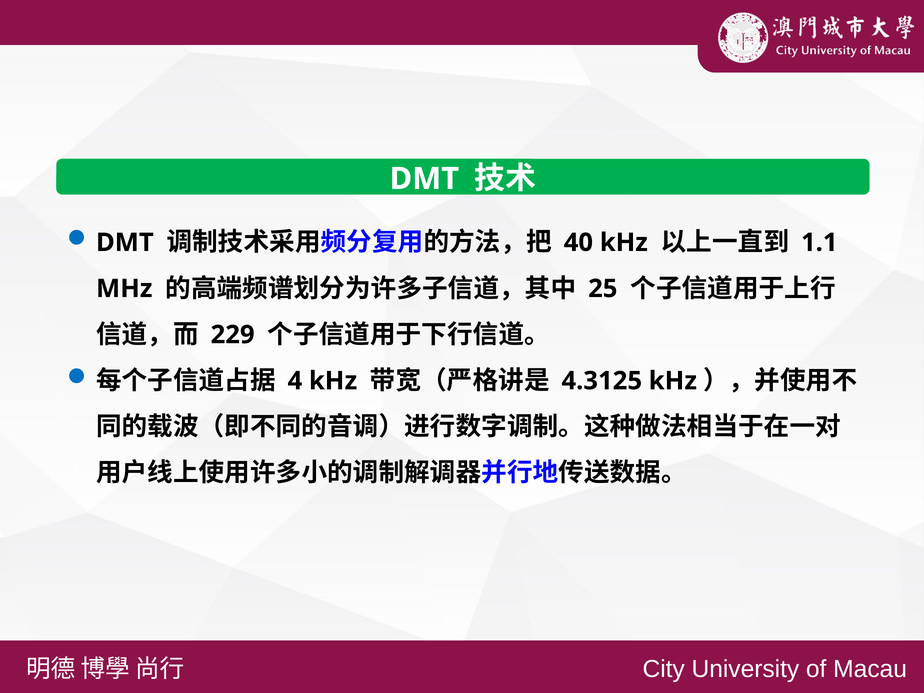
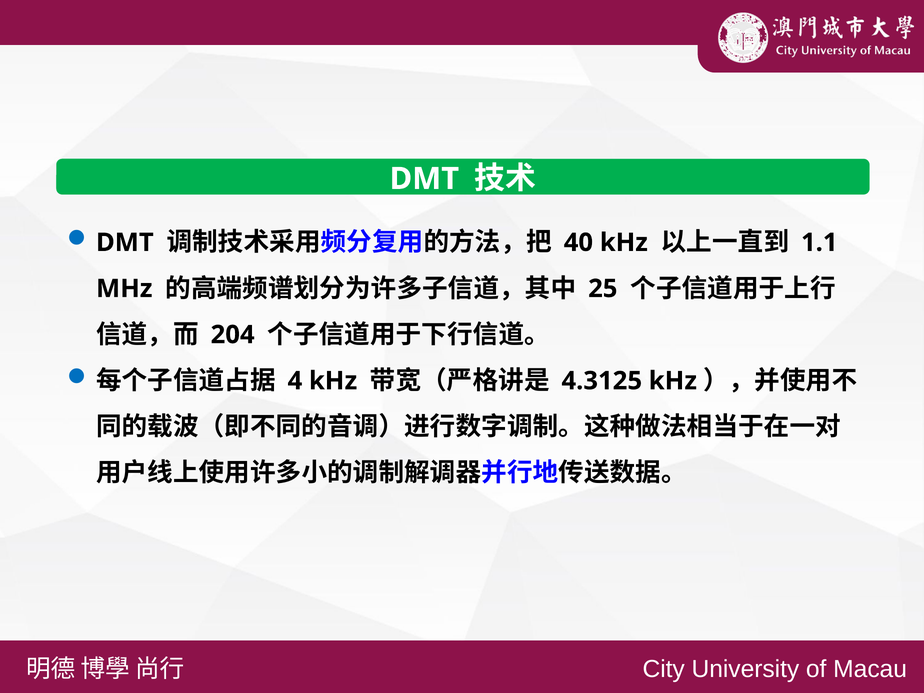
229: 229 -> 204 (233, 335)
